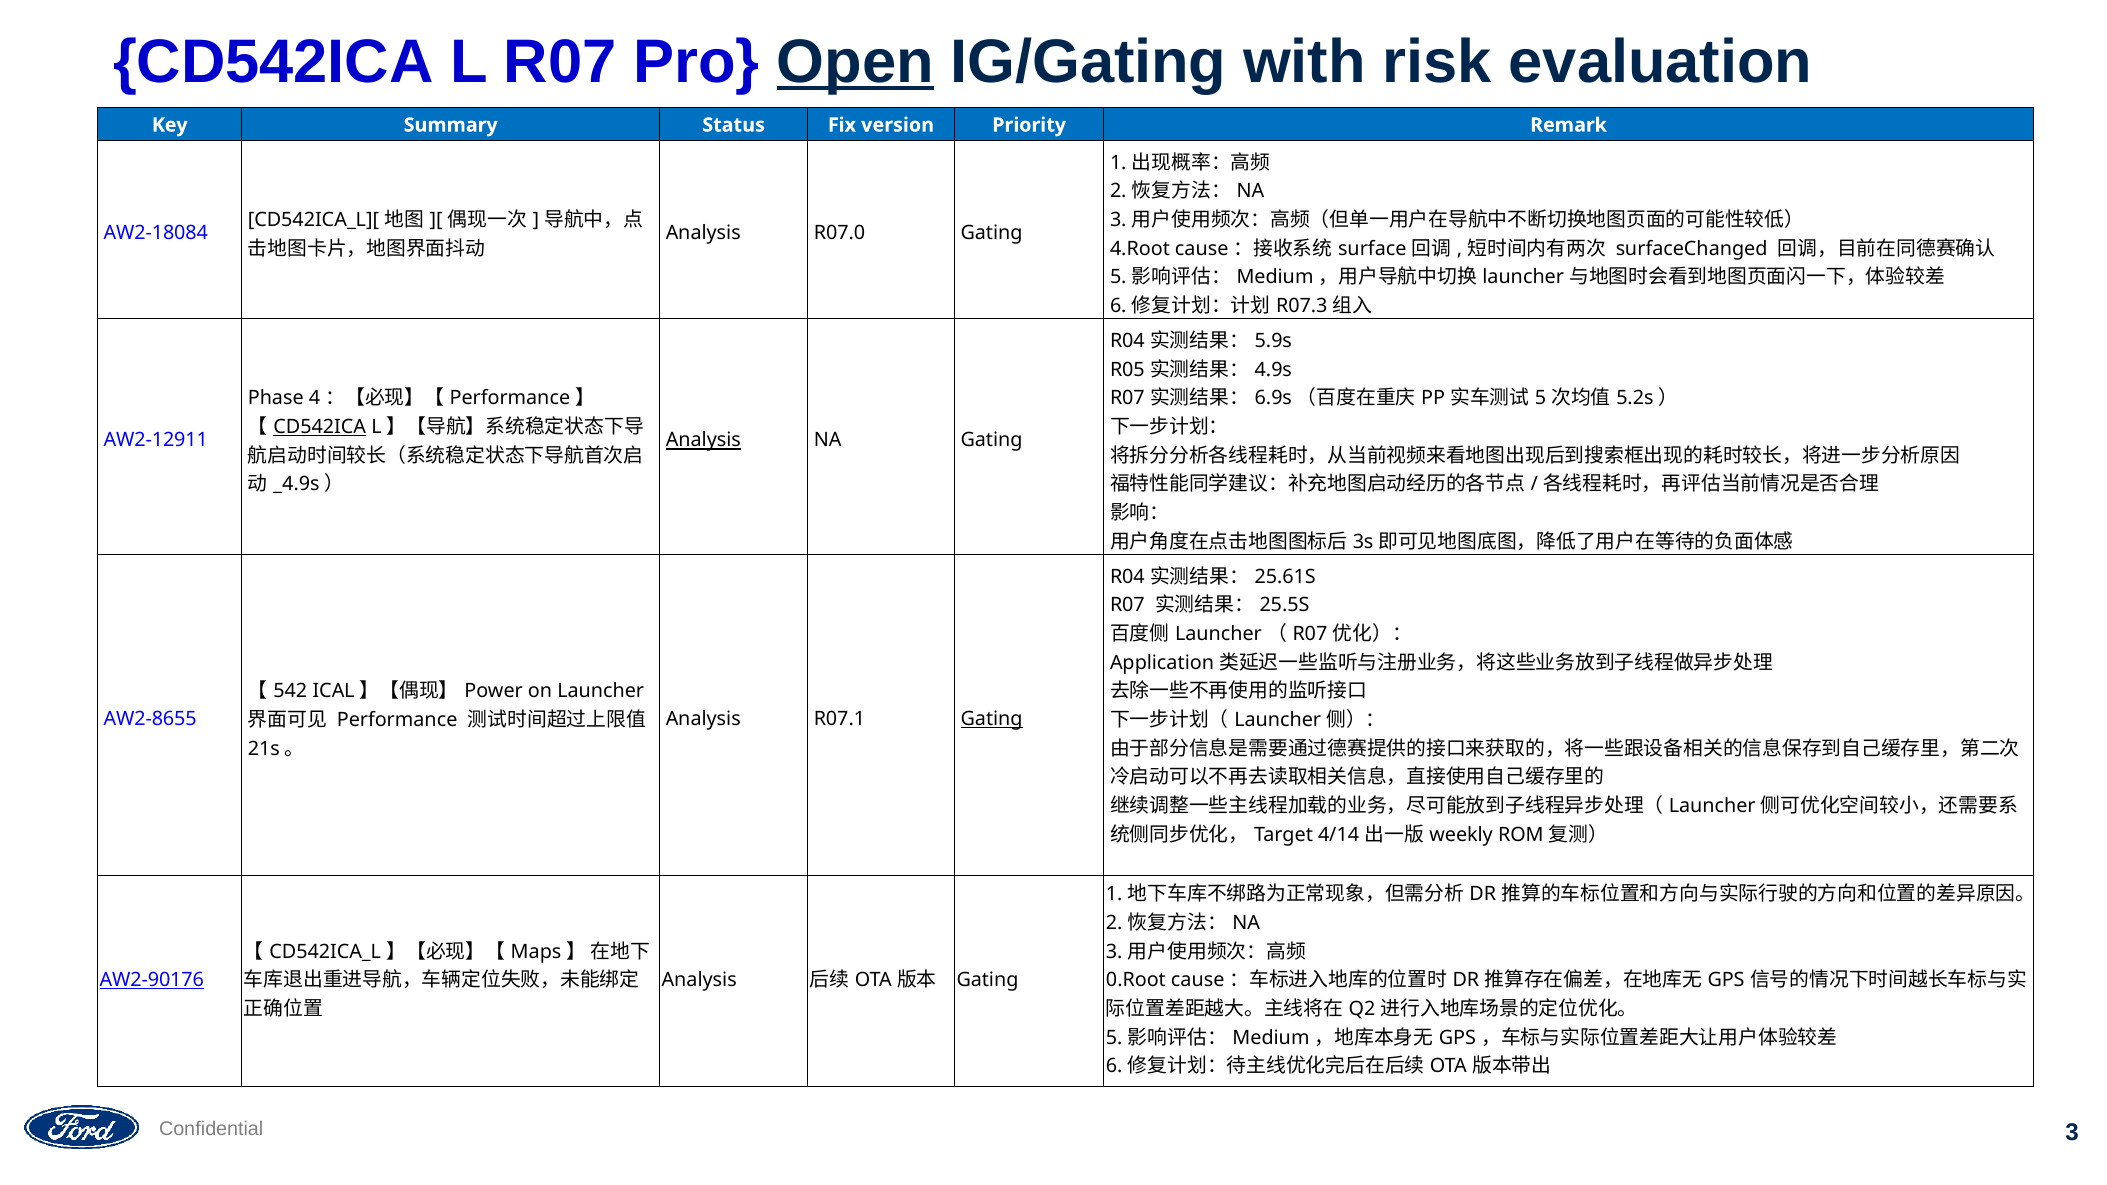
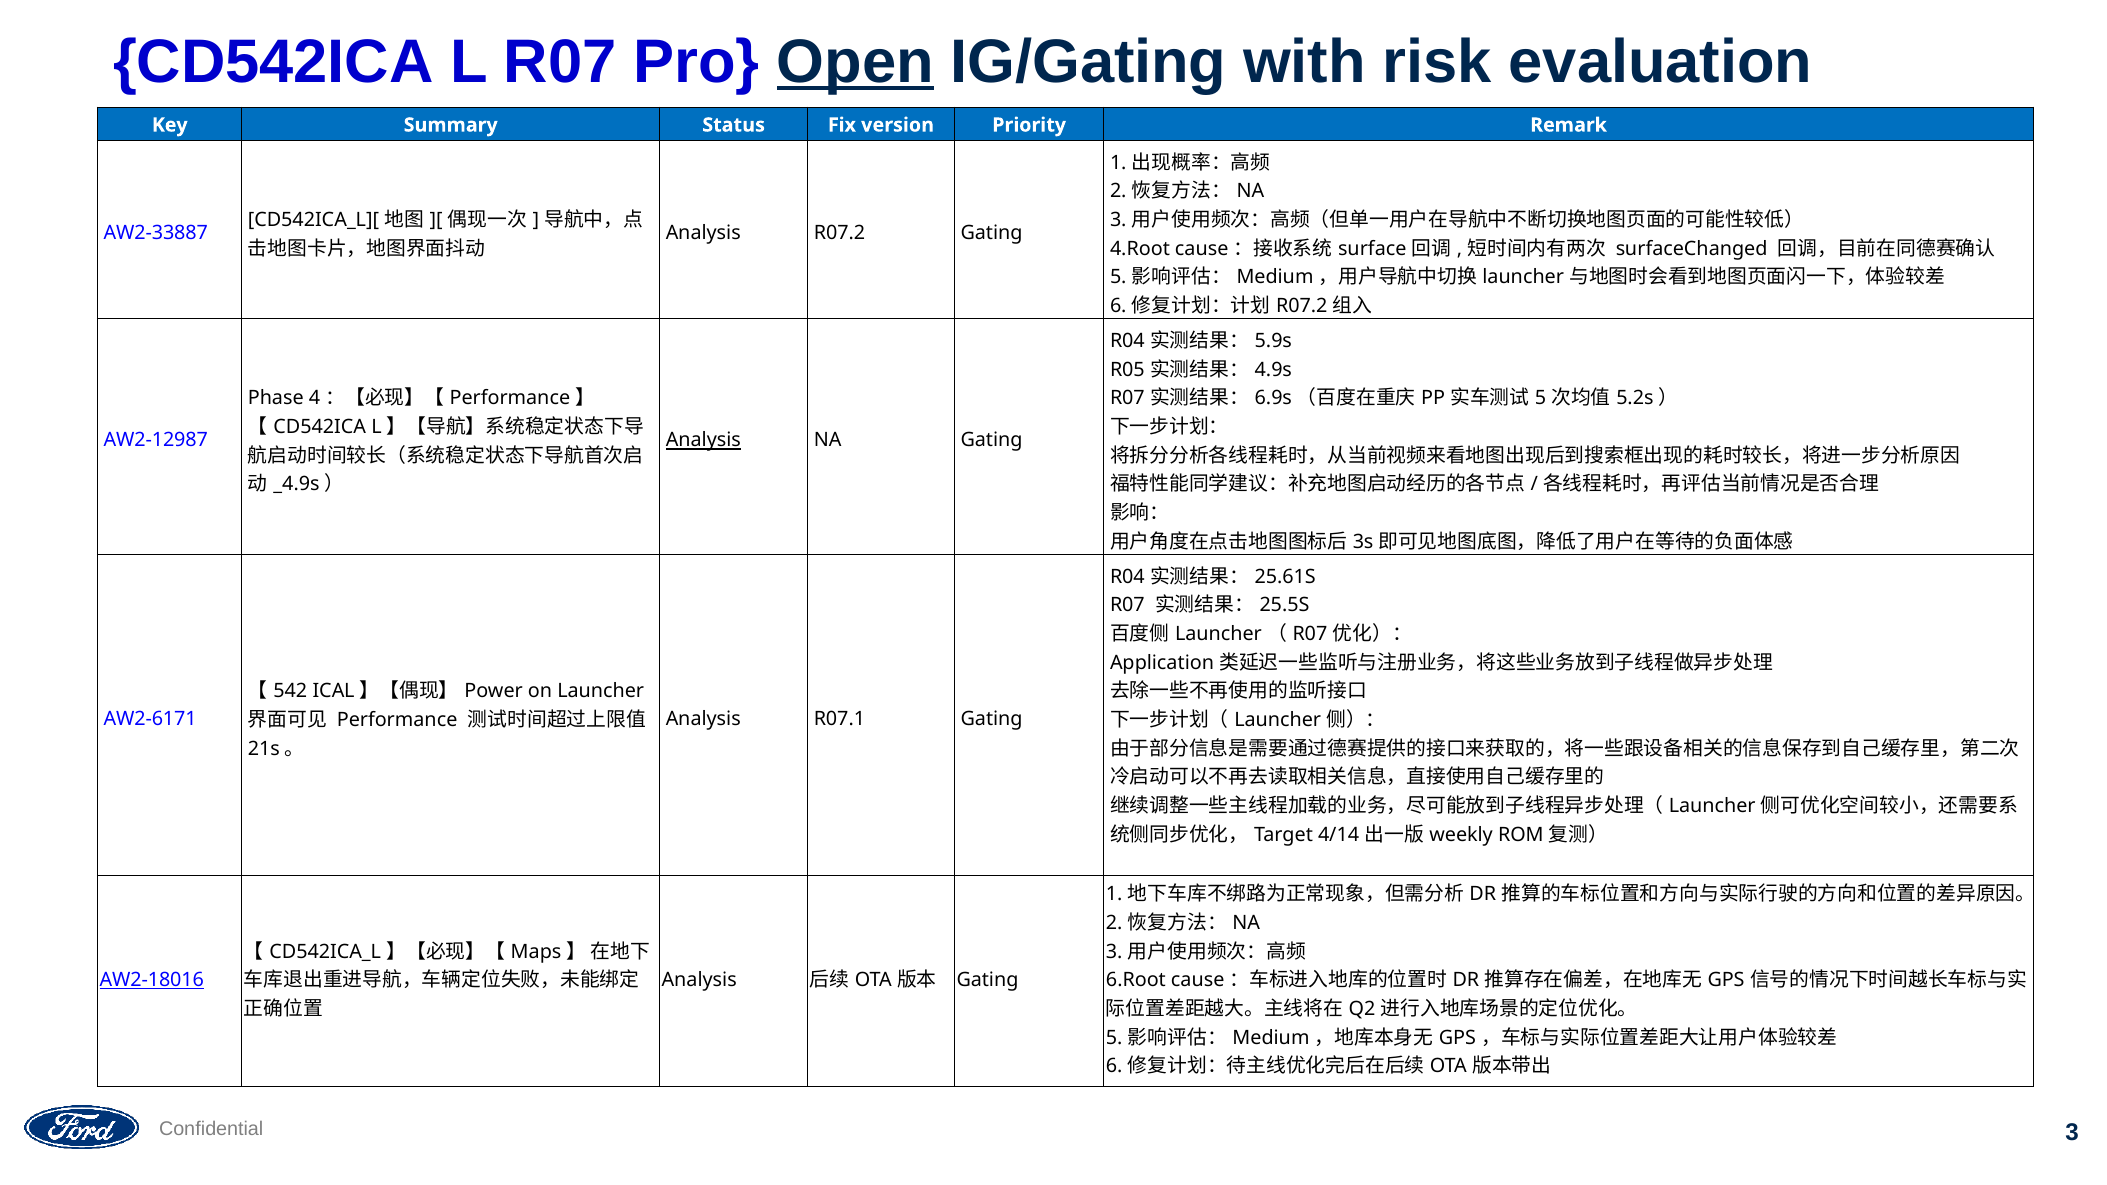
AW2-18084: AW2-18084 -> AW2-33887 (156, 233)
Analysis R07.0: R07.0 -> R07.2 (839, 233)
R07.3: R07.3 -> R07.2 (1302, 306)
CD542ICA underline: present -> none (320, 427)
AW2-12911: AW2-12911 -> AW2-12987 (156, 440)
AW2-8655: AW2-8655 -> AW2-6171 (150, 719)
Gating underline: present -> none (992, 719)
AW2-90176: AW2-90176 -> AW2-18016 (152, 980)
0.Root: 0.Root -> 6.Root (1136, 980)
